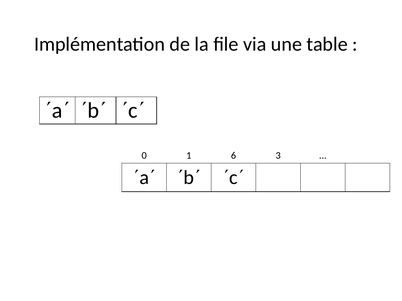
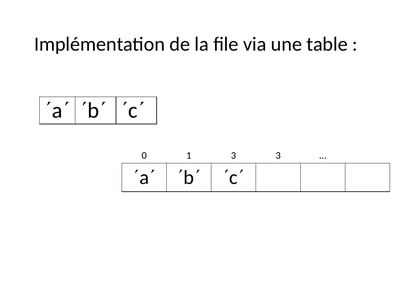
1 6: 6 -> 3 (234, 156)
